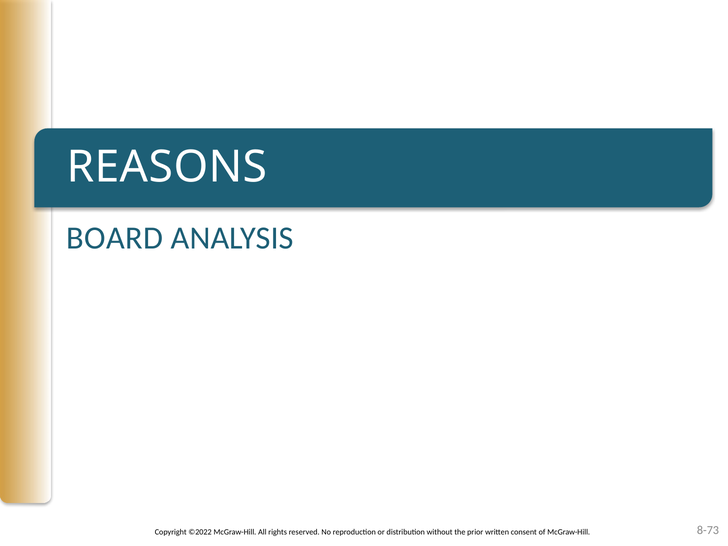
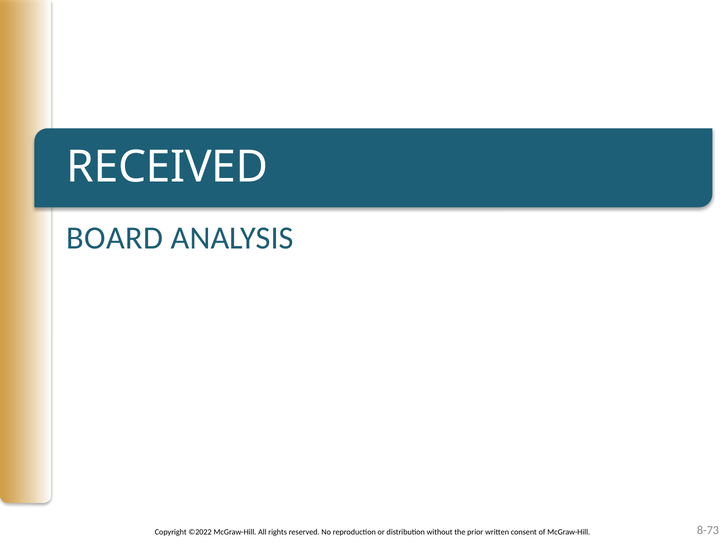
REASONS: REASONS -> RECEIVED (167, 167)
